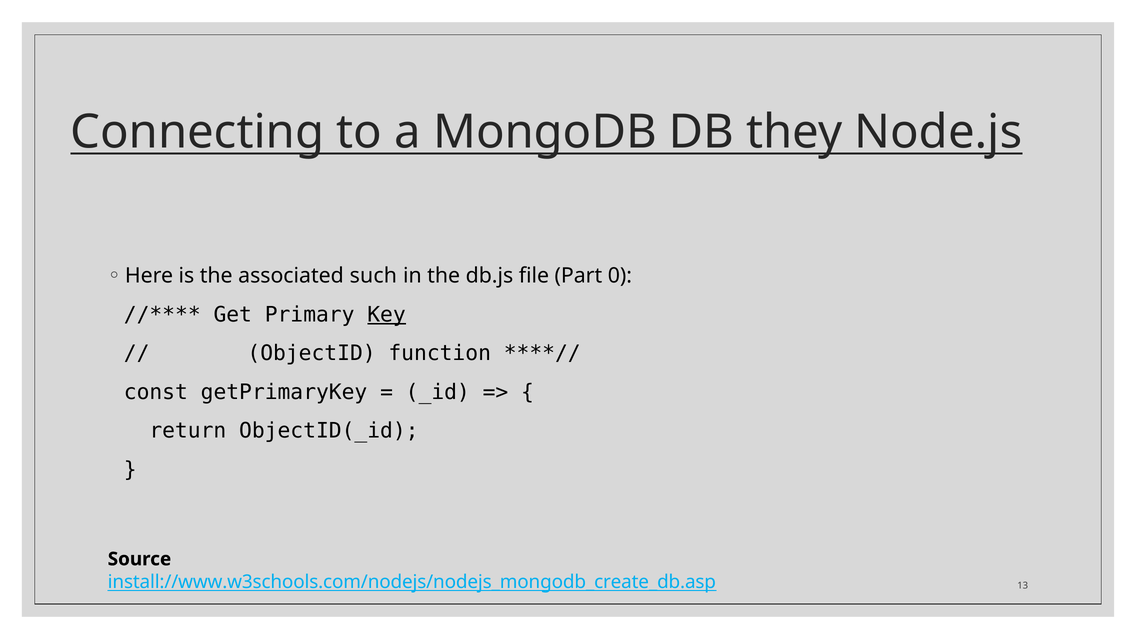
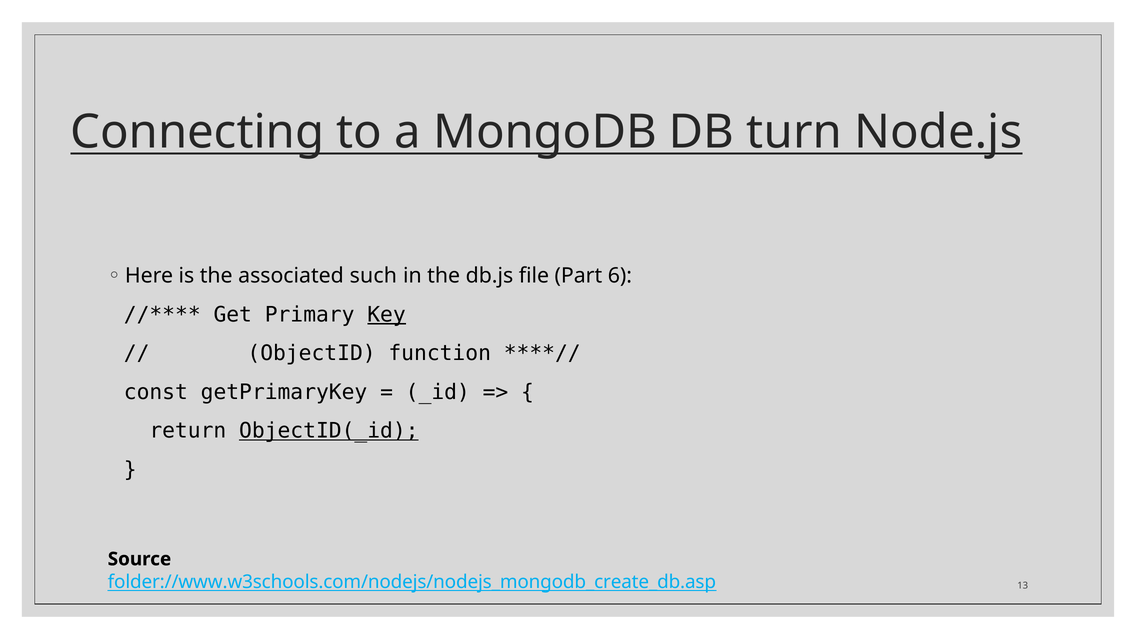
they: they -> turn (794, 132)
0: 0 -> 6 (620, 276)
ObjectID(_id underline: none -> present (329, 431)
install://www.w3schools.com/nodejs/nodejs_mongodb_create_db.asp: install://www.w3schools.com/nodejs/nodejs_mongodb_create_db.asp -> folder://www.w3schools.com/nodejs/nodejs_mongodb_create_db.asp (412, 582)
